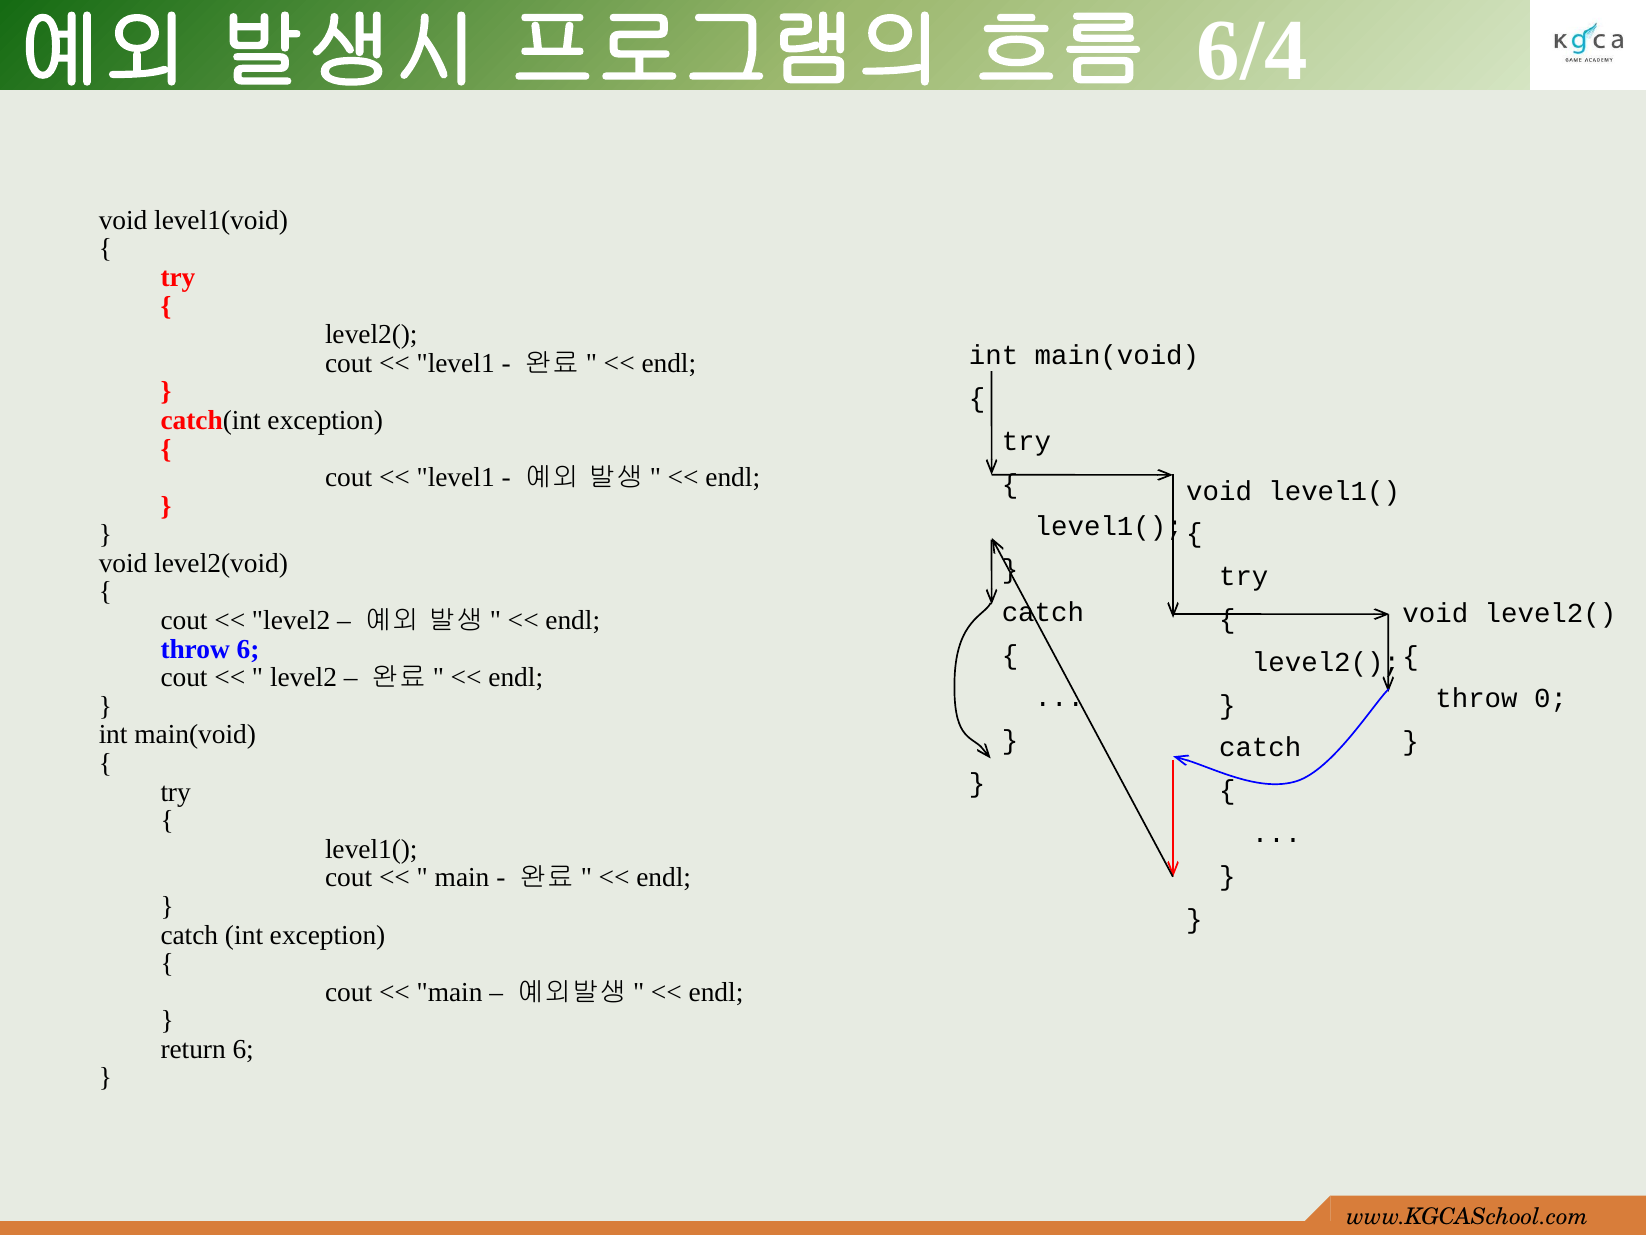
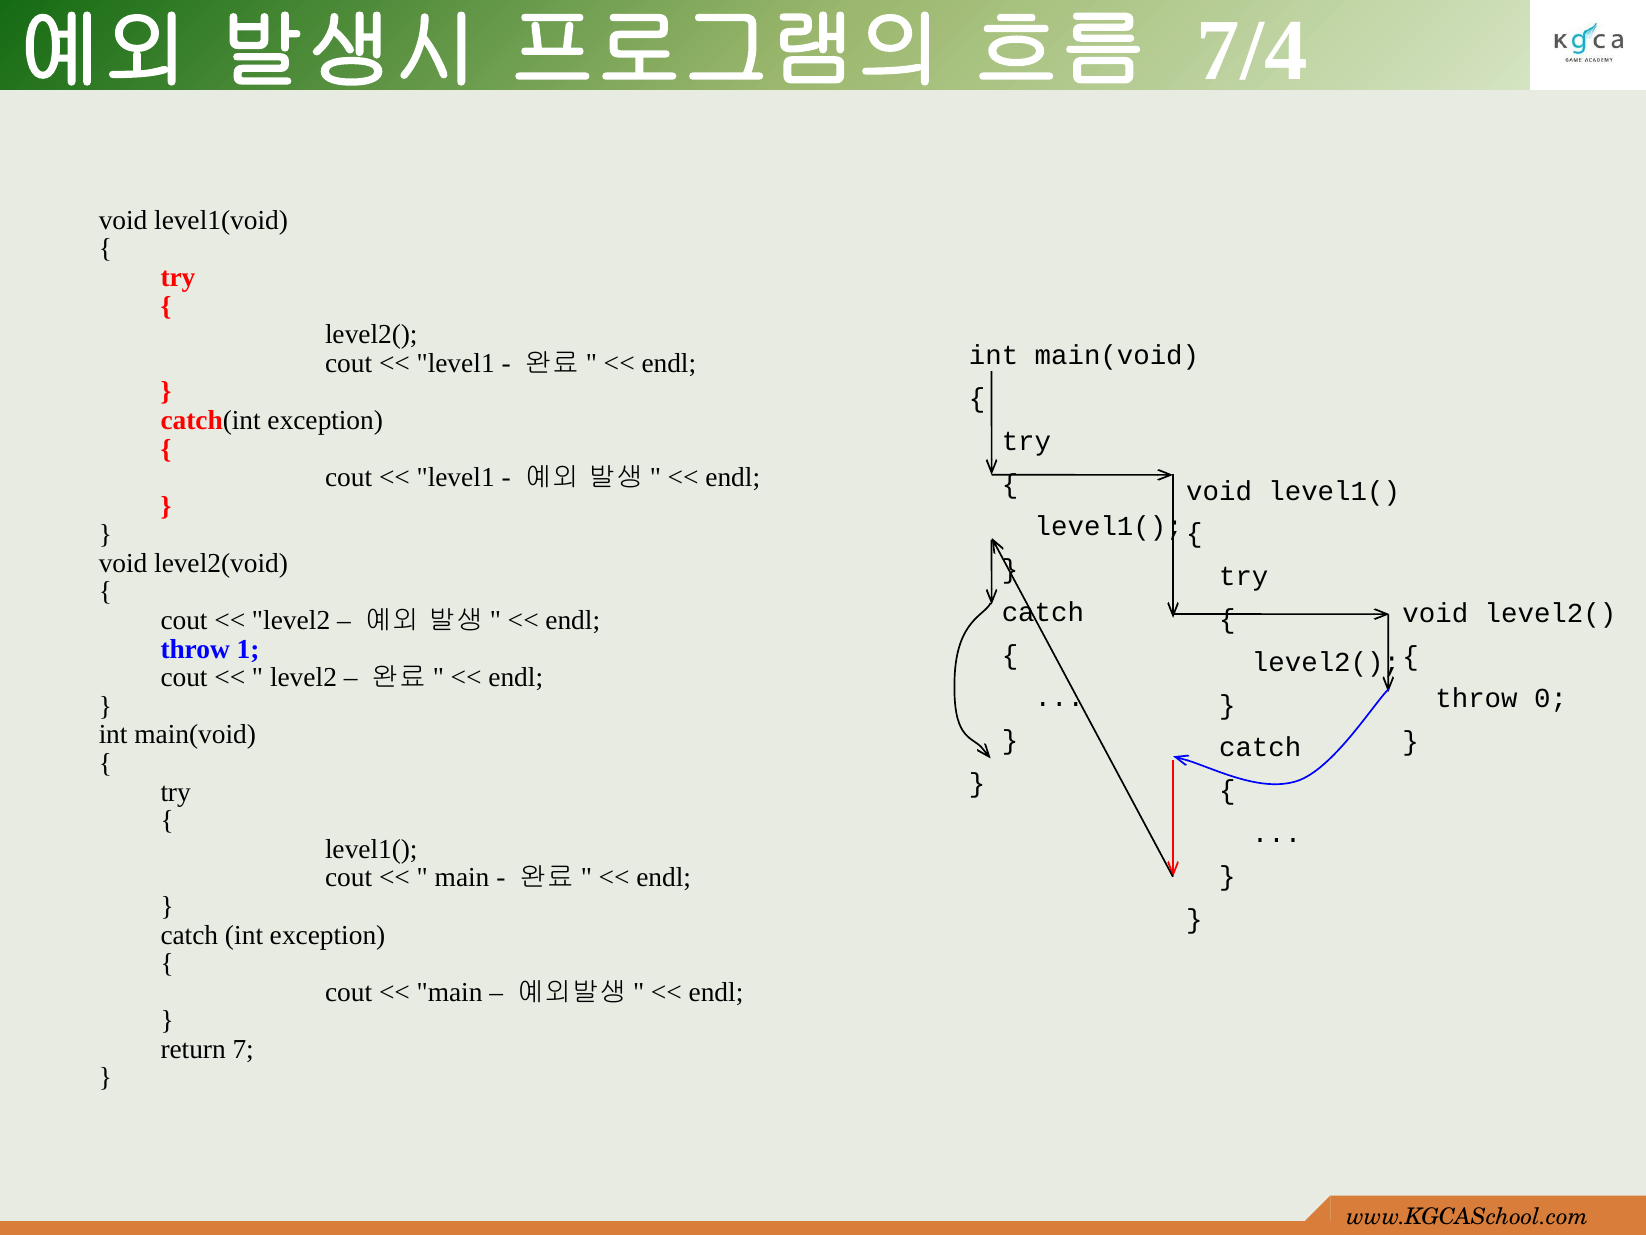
6/4: 6/4 -> 7/4 (1252, 51)
throw 6: 6 -> 1 (248, 649)
return 6: 6 -> 7 (243, 1049)
